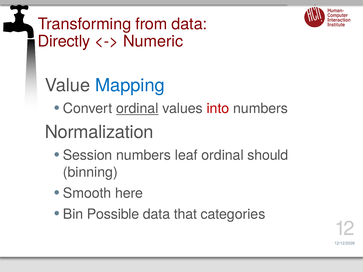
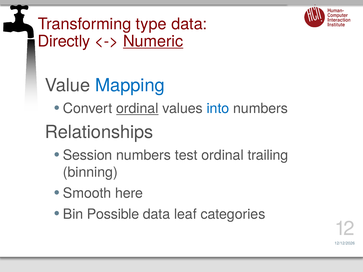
from: from -> type (151, 24)
Numeric underline: none -> present (153, 41)
into colour: red -> blue (218, 109)
Normalization: Normalization -> Relationships (99, 132)
leaf: leaf -> test (186, 155)
should: should -> trailing (268, 155)
that: that -> leaf (185, 214)
